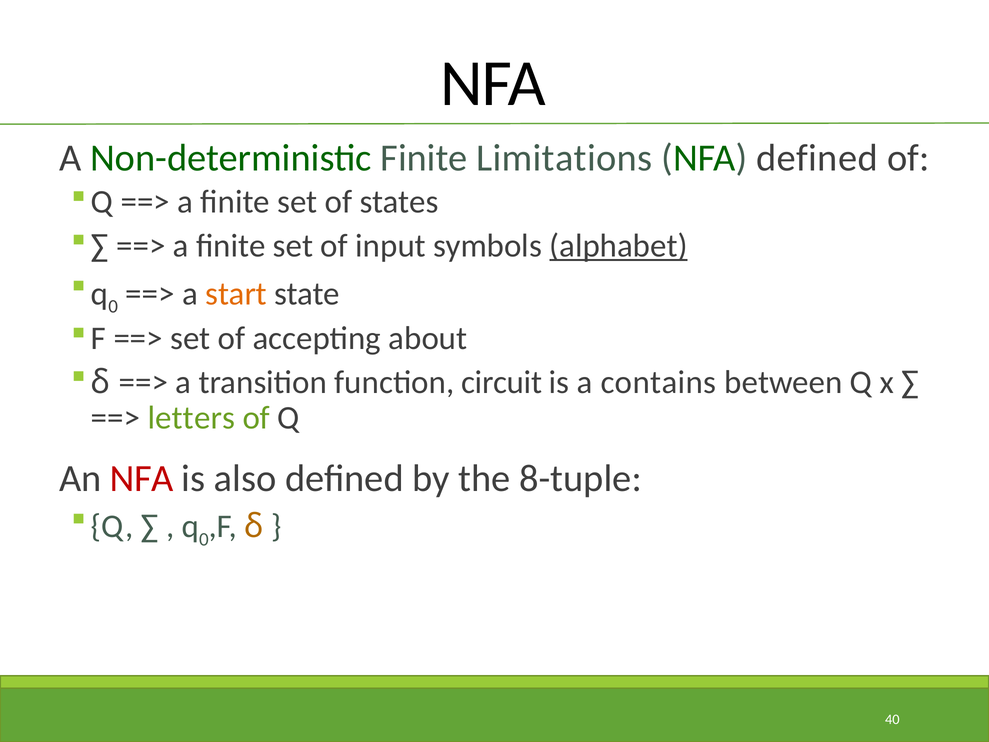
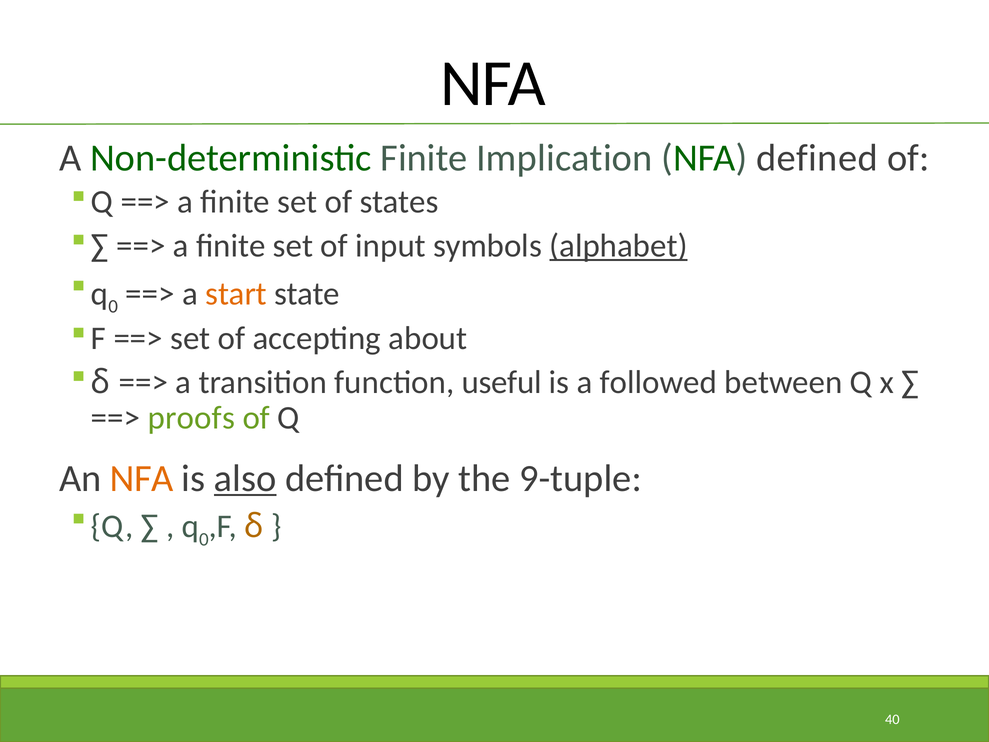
Limitations: Limitations -> Implication (564, 158)
circuit: circuit -> useful (502, 382)
contains: contains -> followed (658, 382)
letters: letters -> proofs (191, 418)
NFA colour: red -> orange (142, 478)
also underline: none -> present (245, 478)
8-tuple: 8-tuple -> 9-tuple (580, 478)
